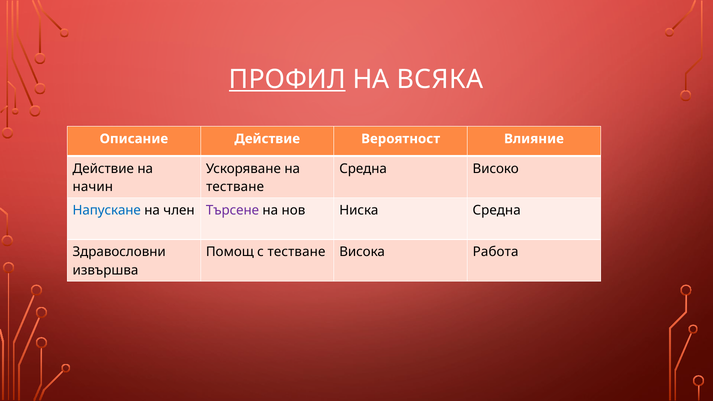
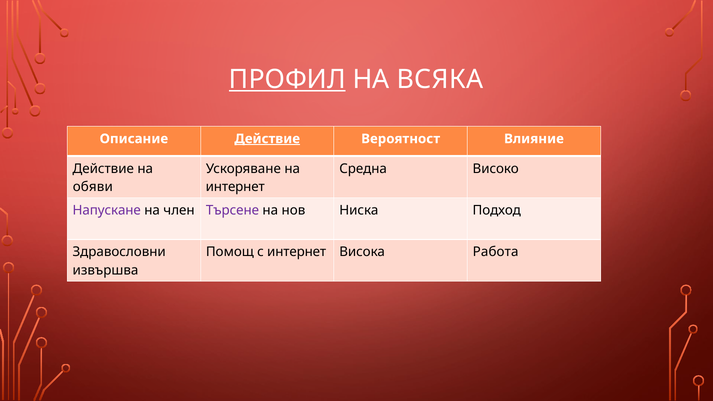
Действие underline: none -> present (267, 139)
начин: начин -> обяви (93, 187)
тестване: тестване -> интернет (235, 187)
Напускане colour: blue -> purple (107, 210)
Ниска Средна: Средна -> Подход (497, 210)
с тестване: тестване -> интернет (297, 252)
